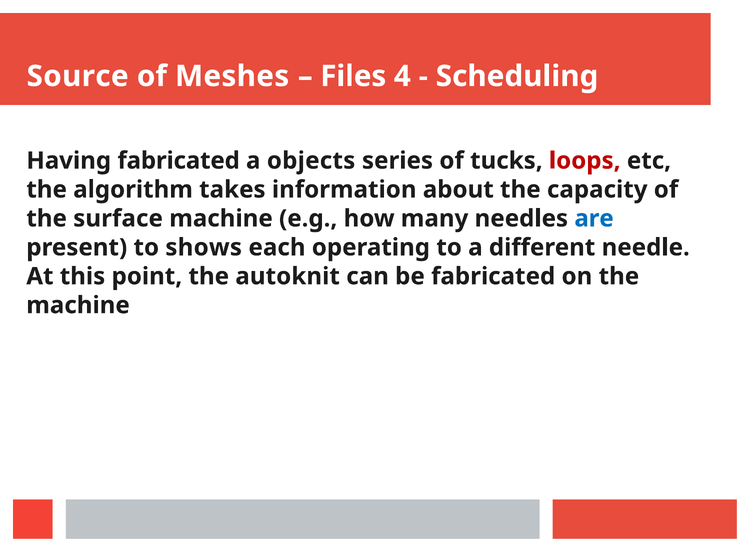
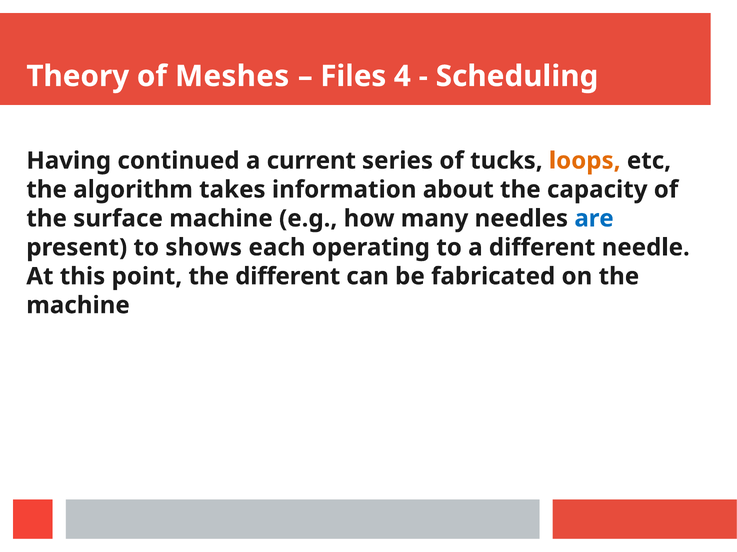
Source: Source -> Theory (78, 76)
Having fabricated: fabricated -> continued (179, 161)
objects: objects -> current (311, 161)
loops colour: red -> orange (585, 161)
the autoknit: autoknit -> different (288, 277)
